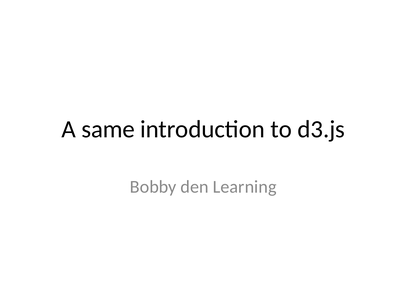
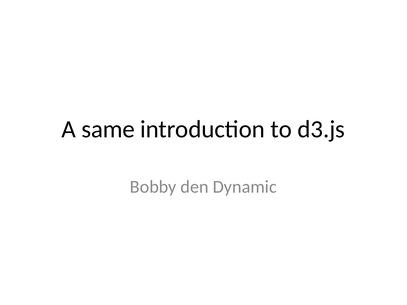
Learning: Learning -> Dynamic (245, 187)
